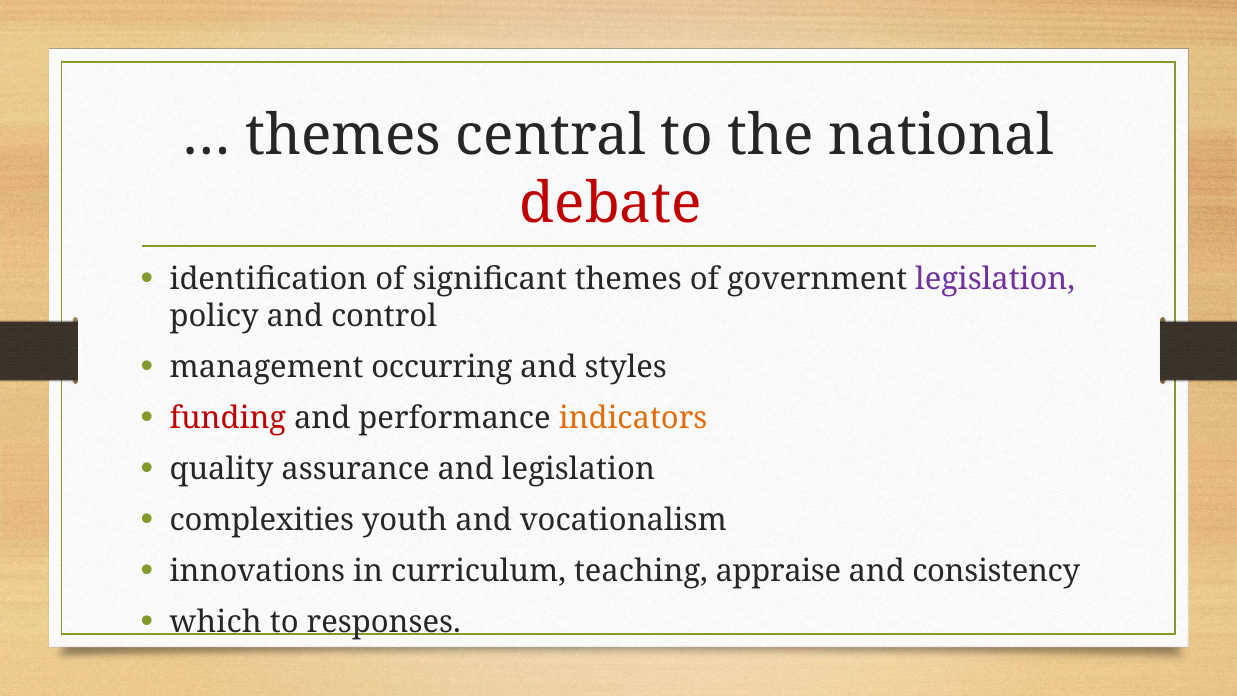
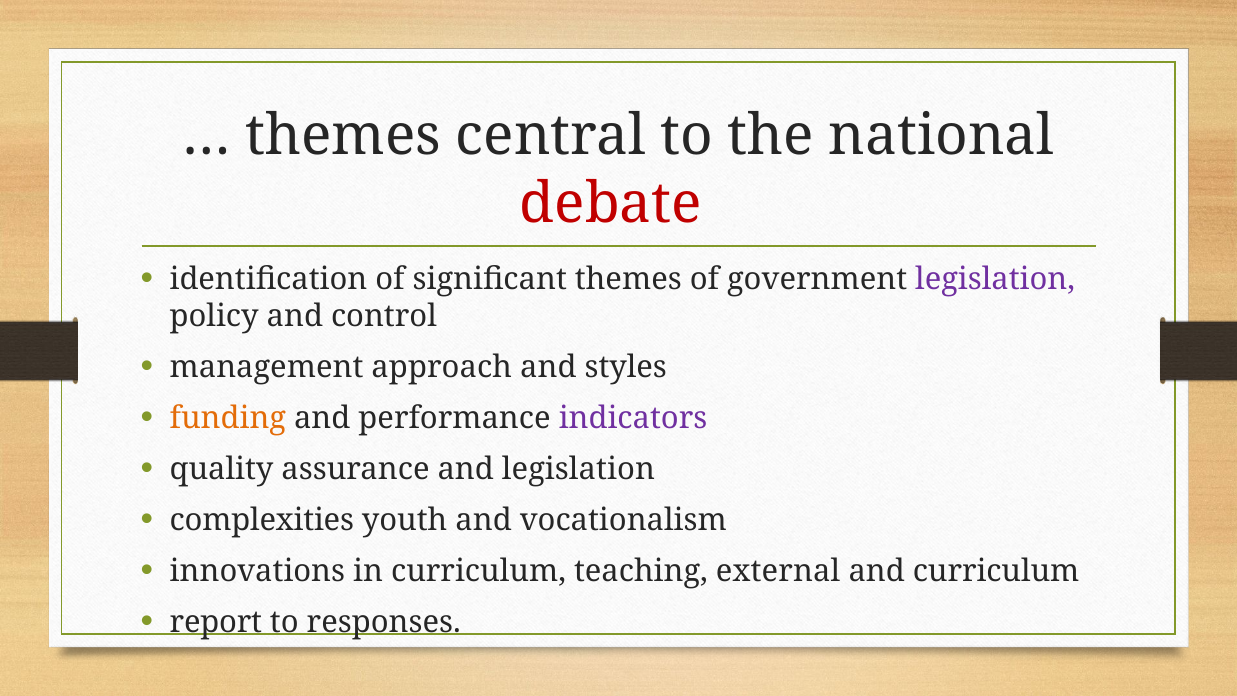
occurring: occurring -> approach (442, 367)
funding colour: red -> orange (228, 418)
indicators colour: orange -> purple (633, 418)
appraise: appraise -> external (778, 571)
and consistency: consistency -> curriculum (996, 571)
which: which -> report (216, 622)
